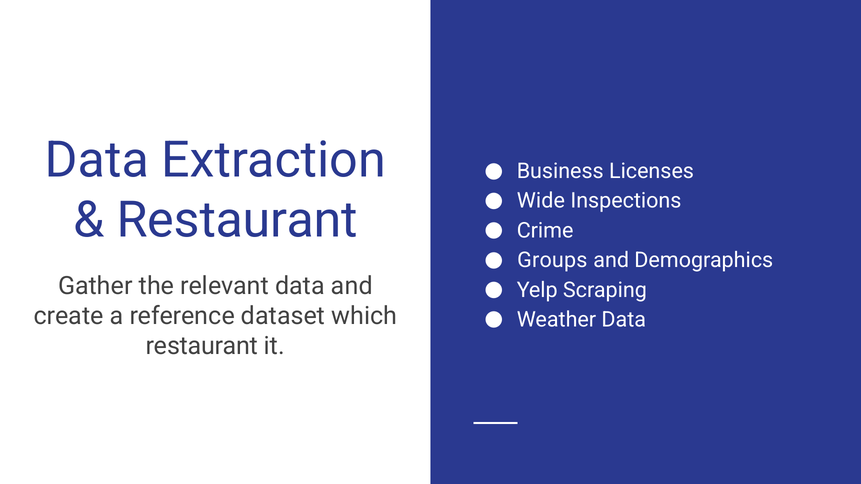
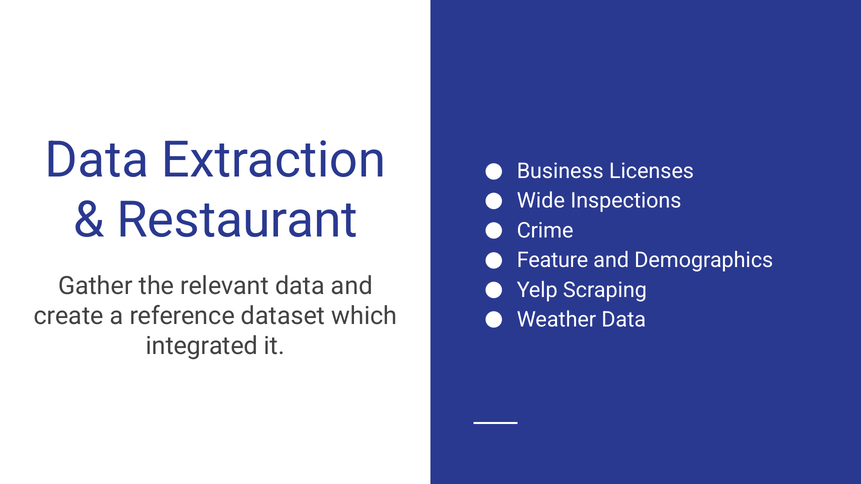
Groups: Groups -> Feature (553, 260)
restaurant: restaurant -> integrated (202, 346)
